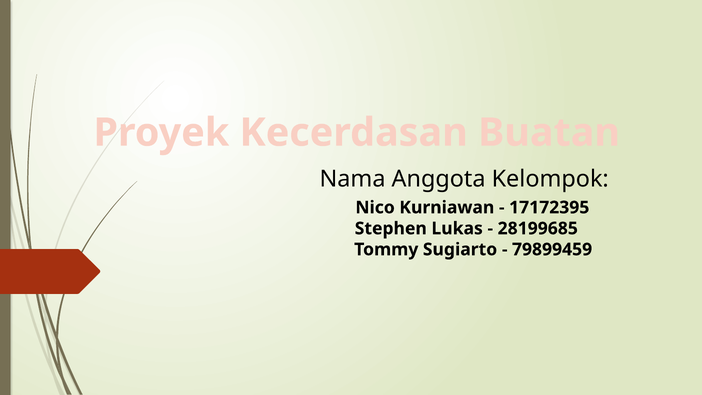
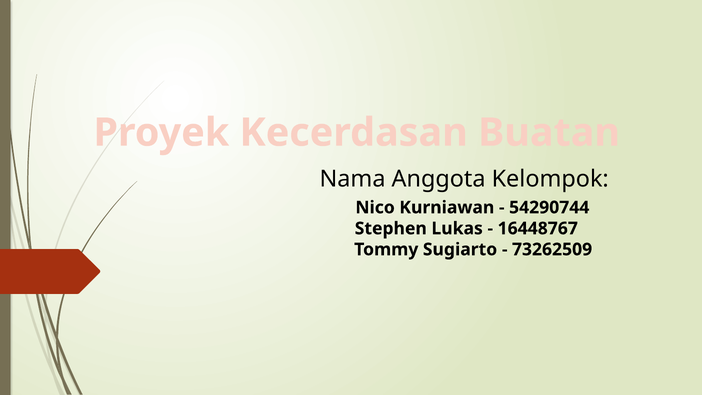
17172395: 17172395 -> 54290744 (549, 207)
28199685: 28199685 -> 16448767 (538, 228)
79899459: 79899459 -> 73262509 (552, 249)
